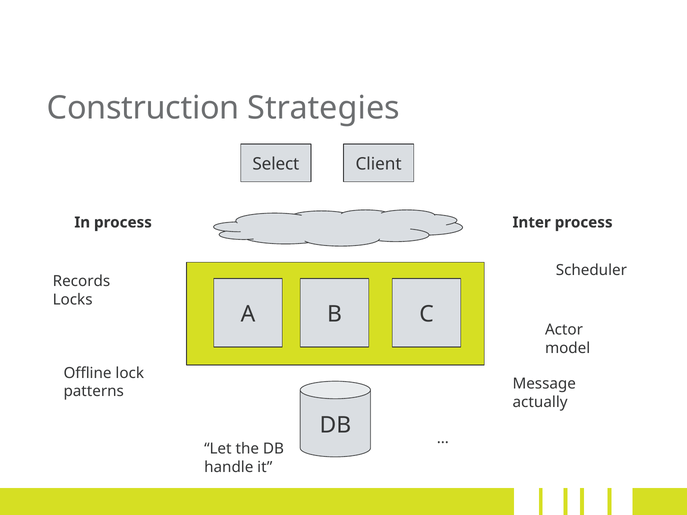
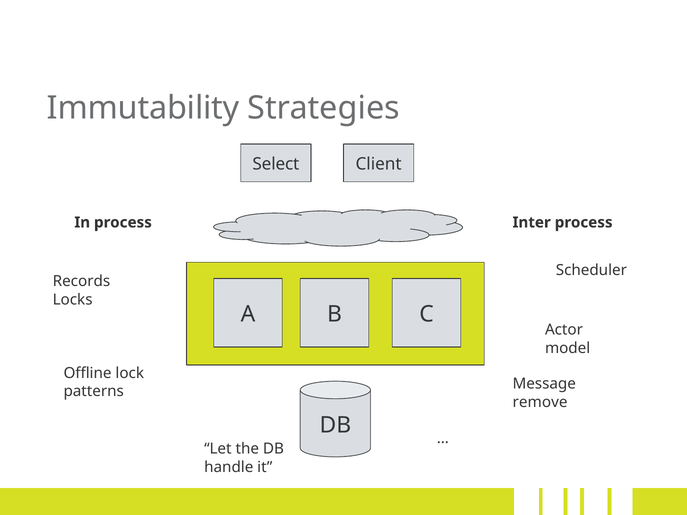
Construction: Construction -> Immutability (143, 108)
actually: actually -> remove (540, 402)
